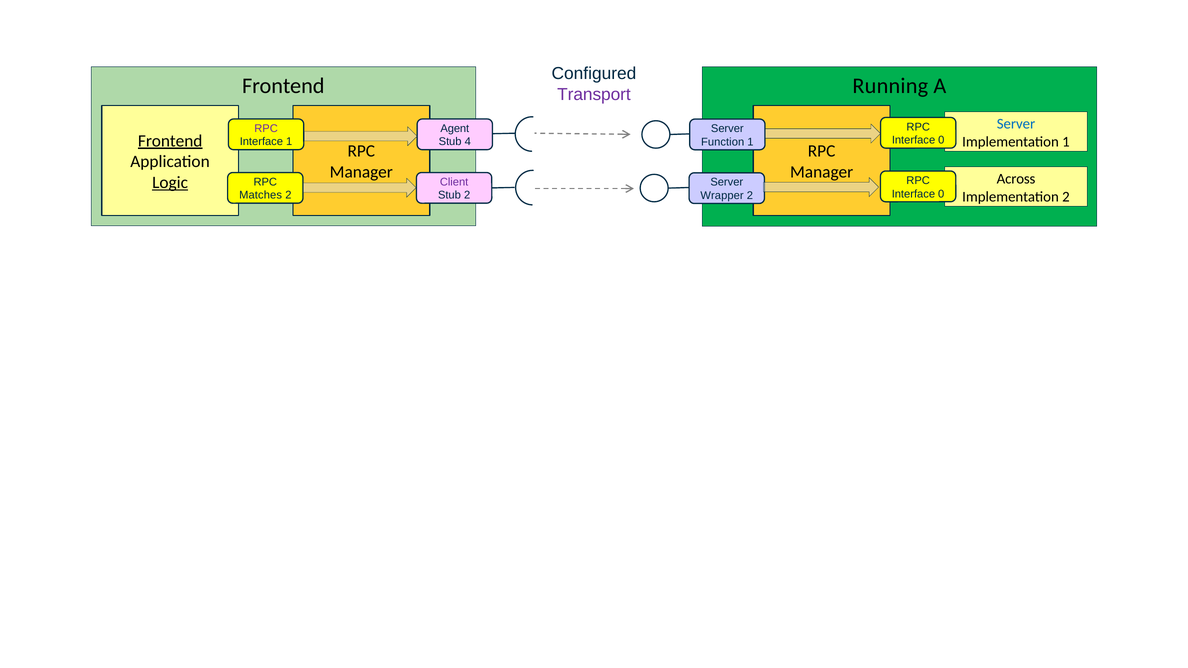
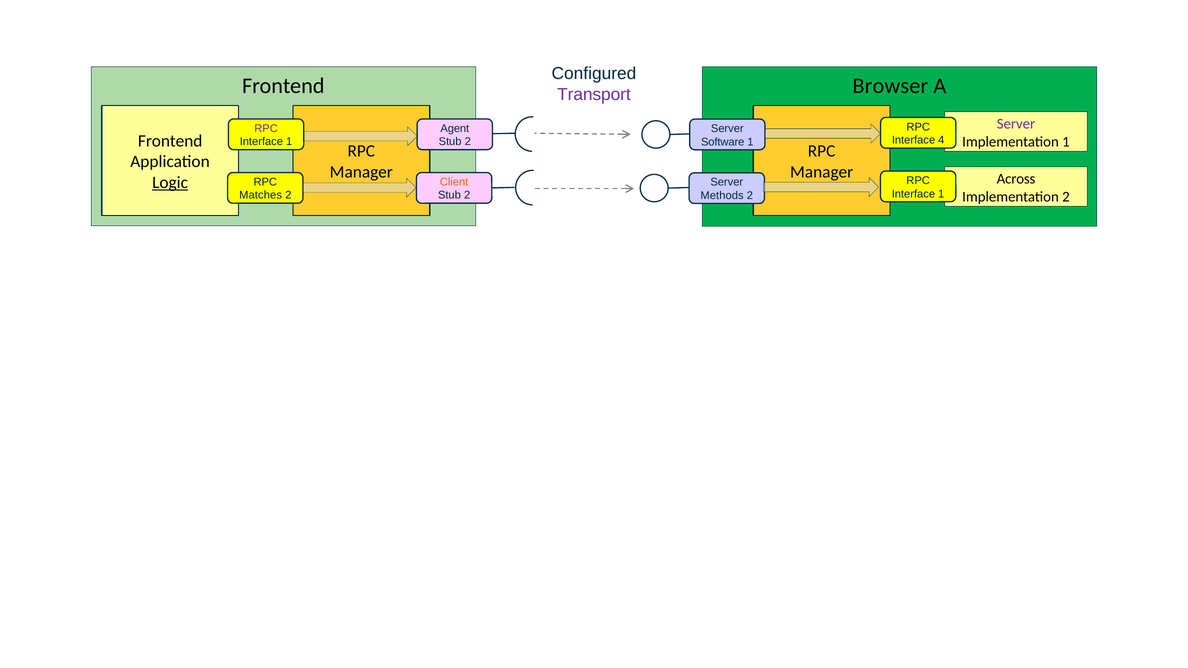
Running: Running -> Browser (890, 86)
Server colour: blue -> purple (1016, 124)
Frontend underline: present -> none (170, 141)
0: 0 -> 4 (941, 140)
4: 4 -> 2 (468, 142)
Function: Function -> Software (723, 142)
Client colour: purple -> orange (454, 182)
0: 0 -> 1 (941, 194)
Wrapper: Wrapper -> Methods (722, 196)
